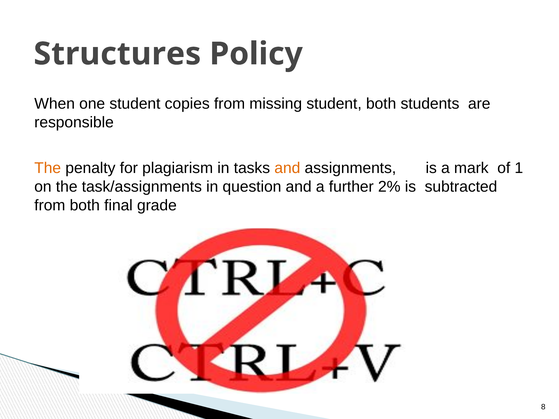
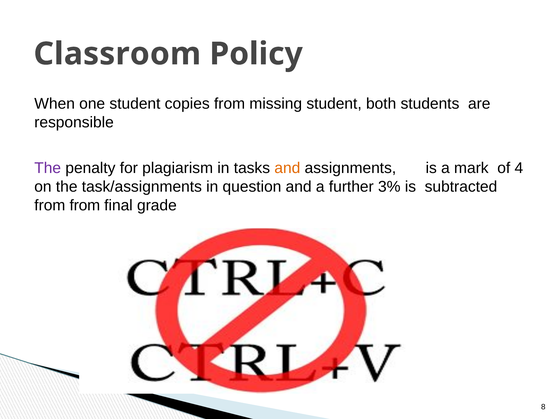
Structures: Structures -> Classroom (117, 54)
The colour: orange -> purple (48, 168)
1: 1 -> 4 (519, 168)
2%: 2% -> 3% (389, 187)
from both: both -> from (85, 206)
